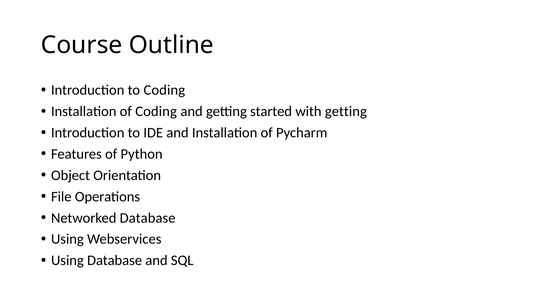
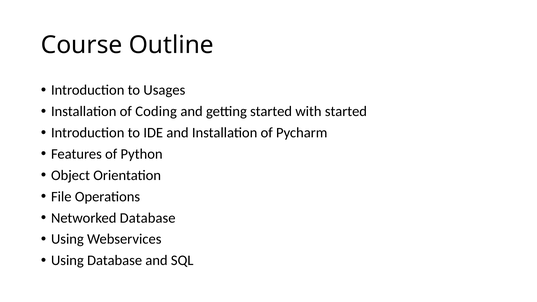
to Coding: Coding -> Usages (164, 90)
with getting: getting -> started (346, 111)
